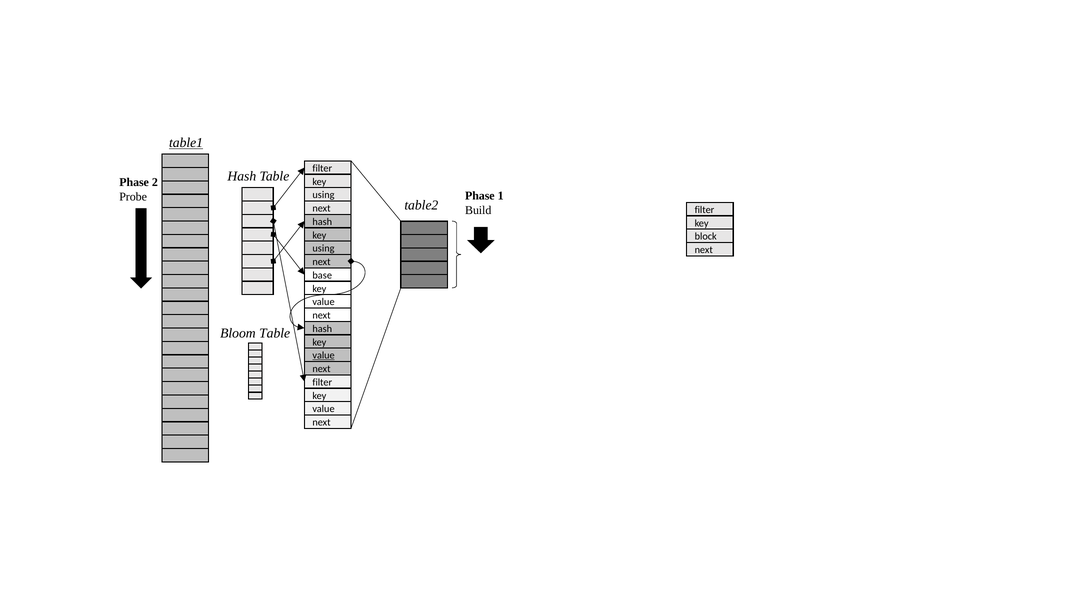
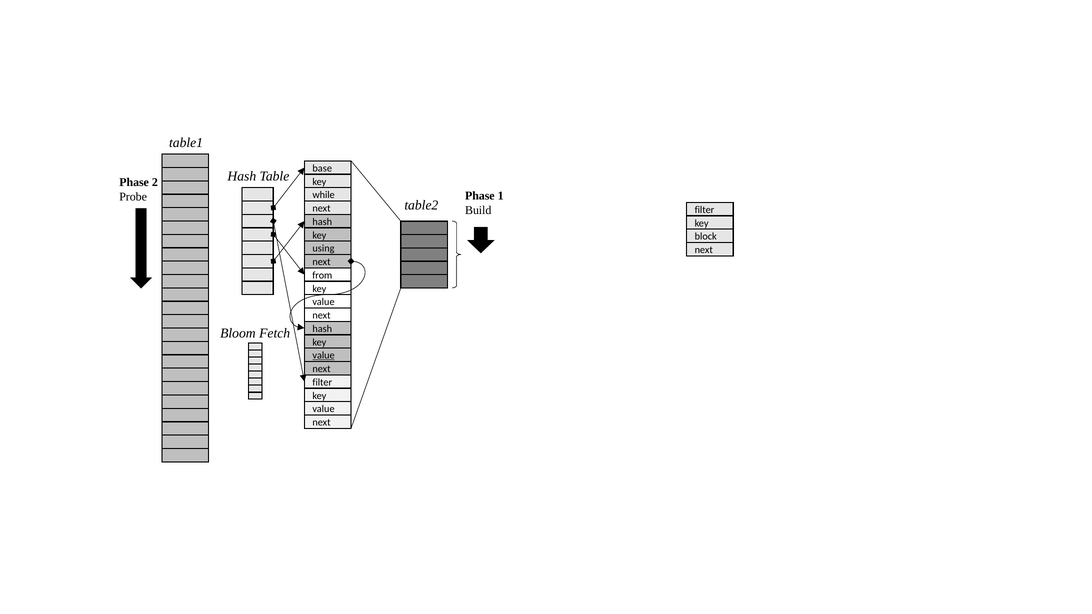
table1 underline: present -> none (186, 143)
filter: filter -> base (322, 168)
using: using -> while (324, 195)
base: base -> from (322, 275)
Bloom Table: Table -> Fetch (275, 333)
